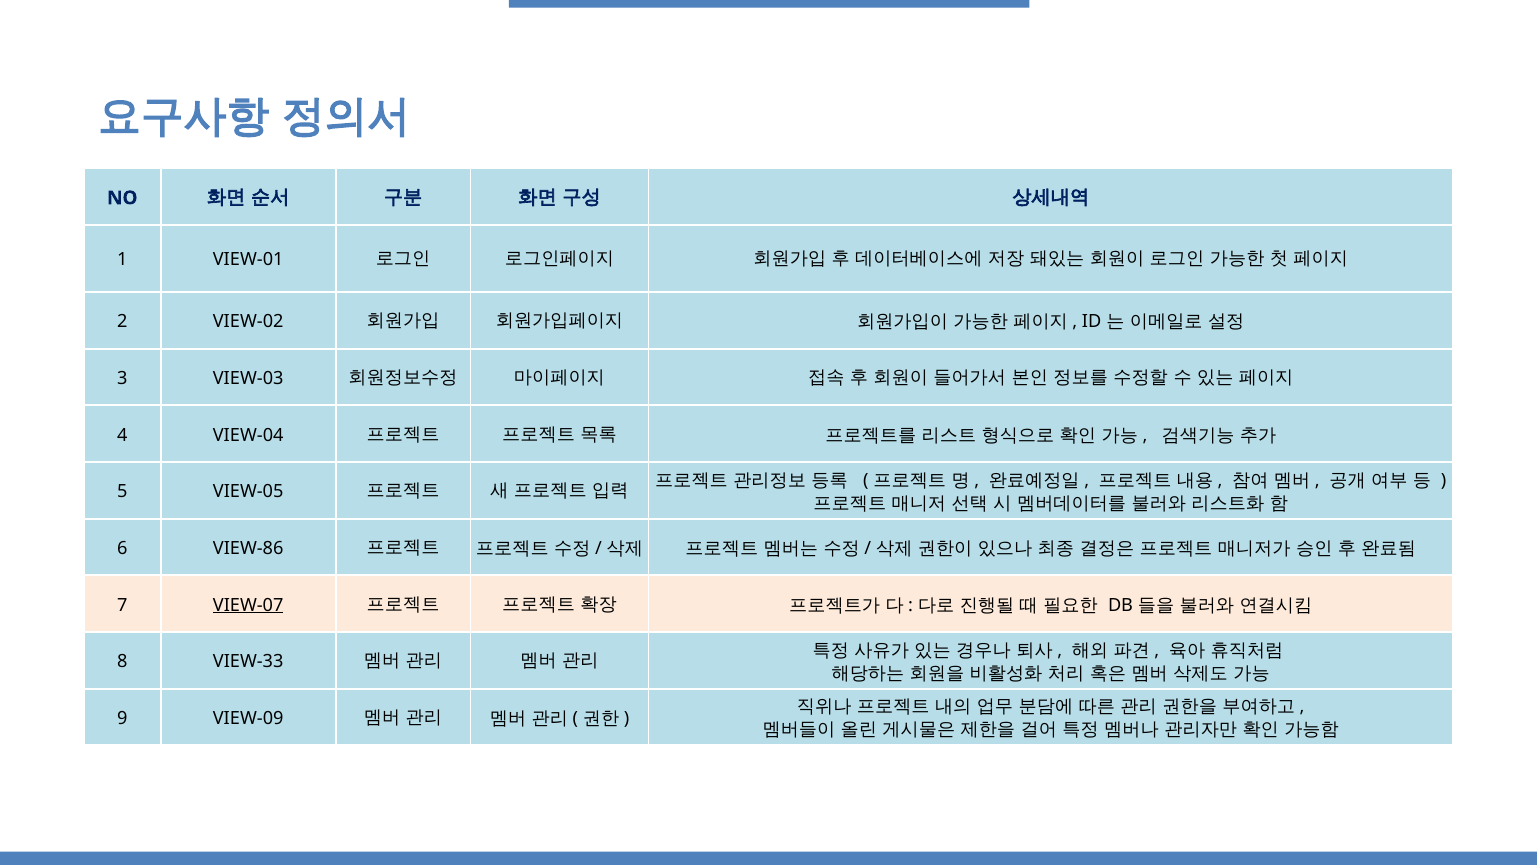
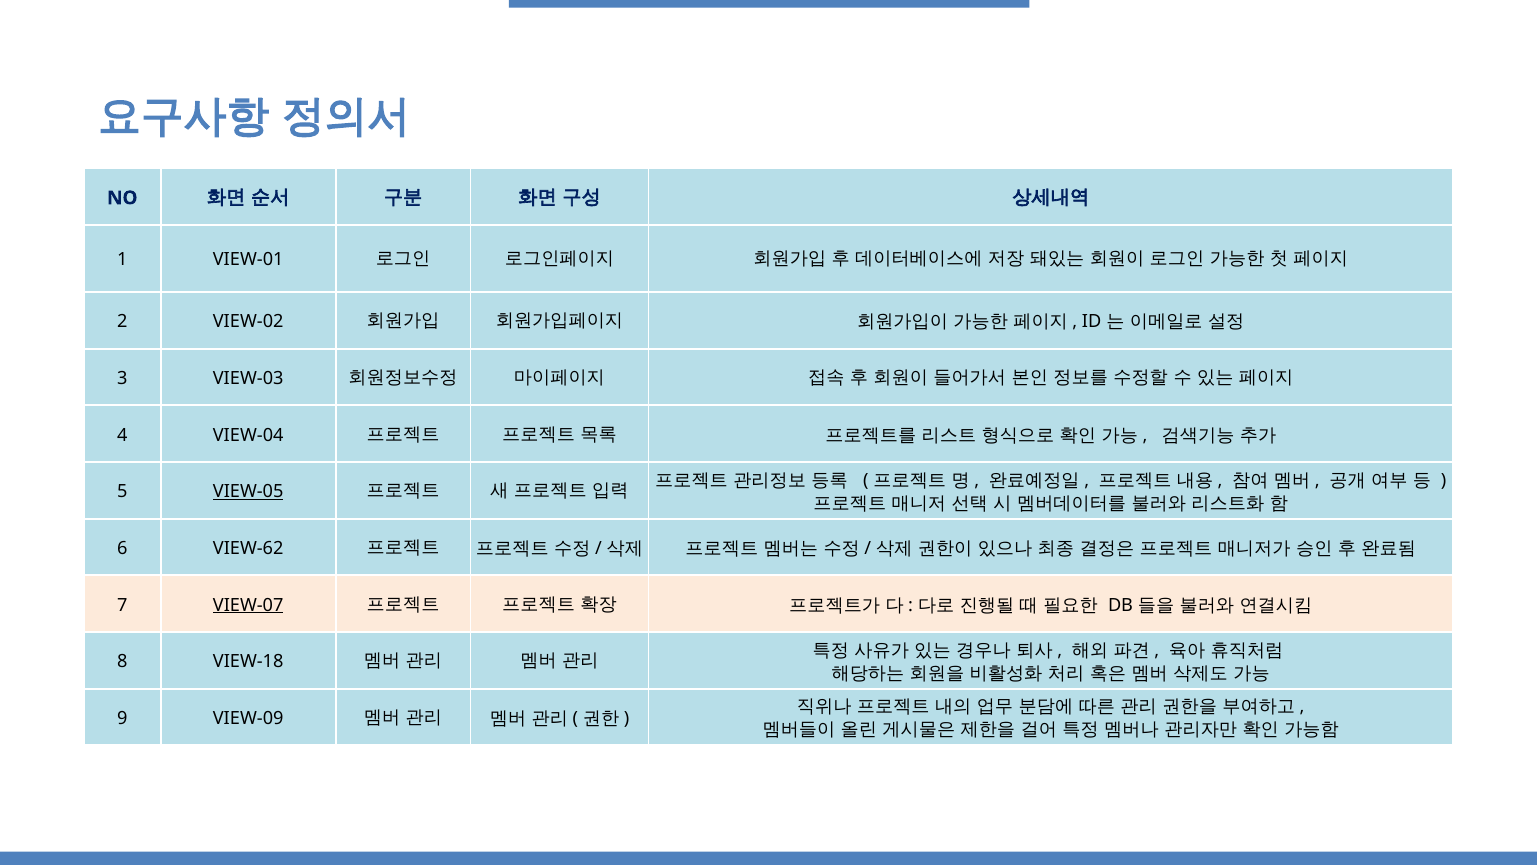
VIEW-05 underline: none -> present (248, 492)
VIEW-86: VIEW-86 -> VIEW-62 (248, 548)
VIEW-33: VIEW-33 -> VIEW-18 (248, 661)
